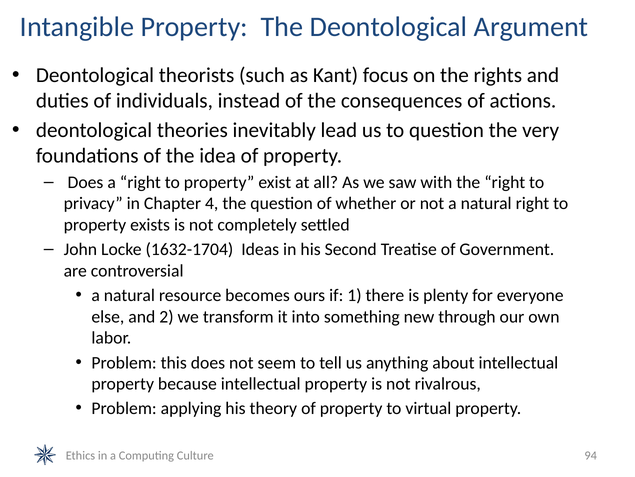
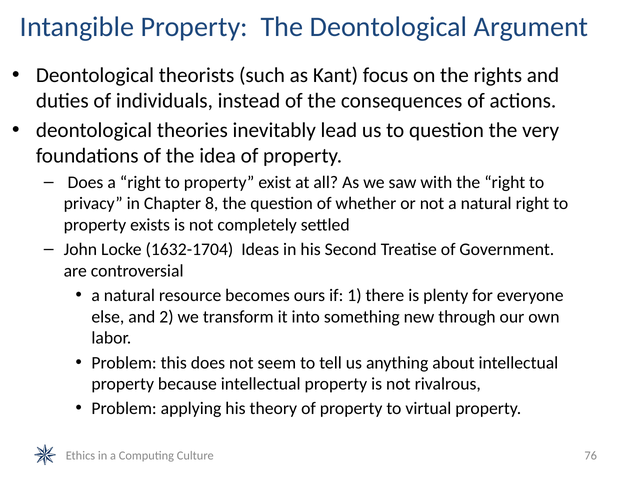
4: 4 -> 8 (212, 203)
94: 94 -> 76 (591, 455)
